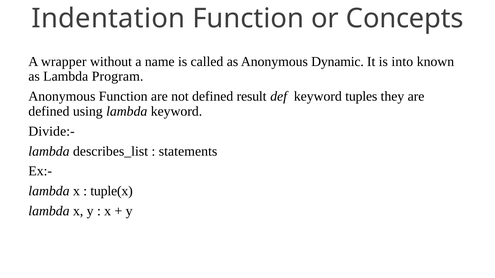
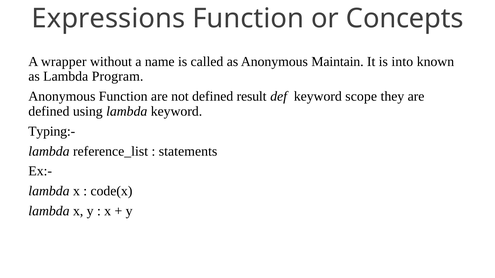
Indentation: Indentation -> Expressions (108, 18)
Dynamic: Dynamic -> Maintain (337, 62)
tuples: tuples -> scope (361, 97)
Divide:-: Divide:- -> Typing:- (52, 131)
describes_list: describes_list -> reference_list (111, 151)
tuple(x: tuple(x -> code(x (111, 191)
